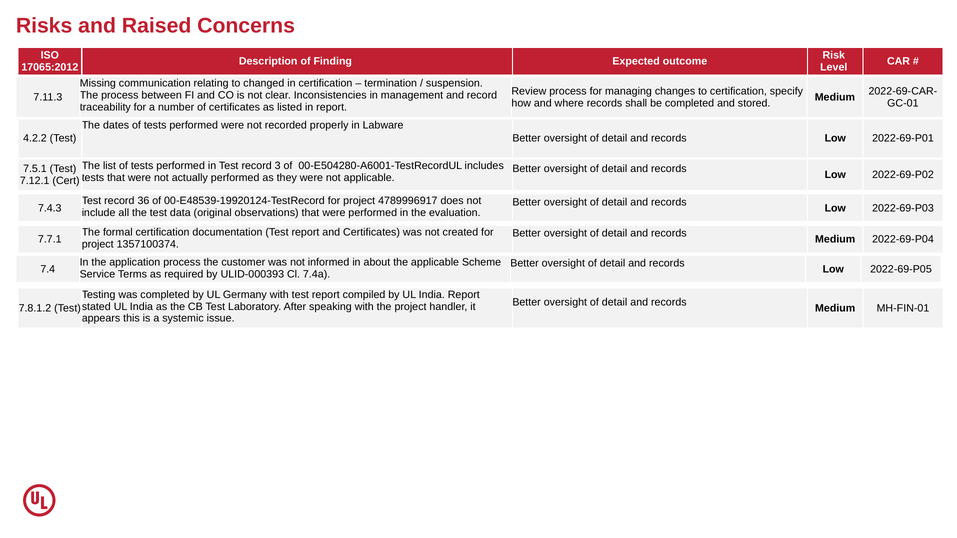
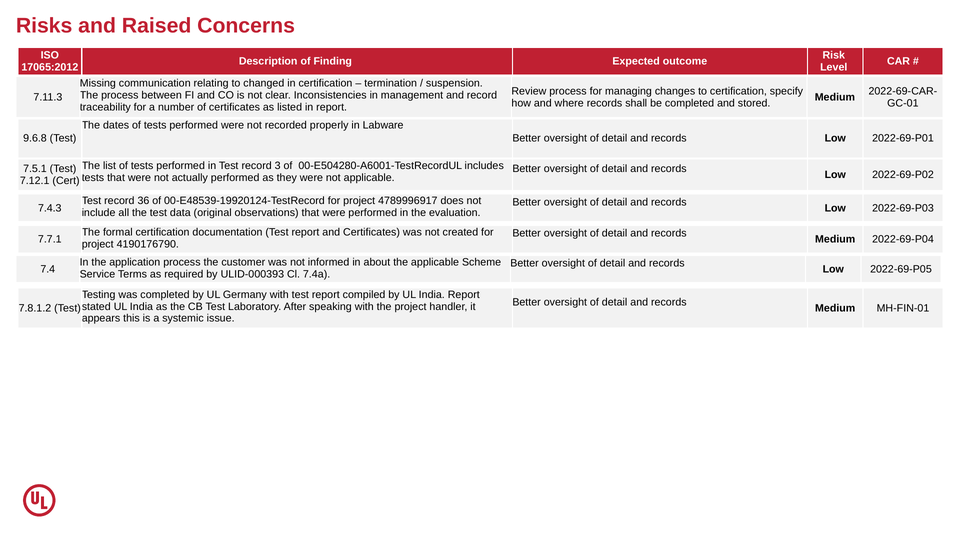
4.2.2: 4.2.2 -> 9.6.8 (35, 139)
1357100374: 1357100374 -> 4190176790 (148, 244)
